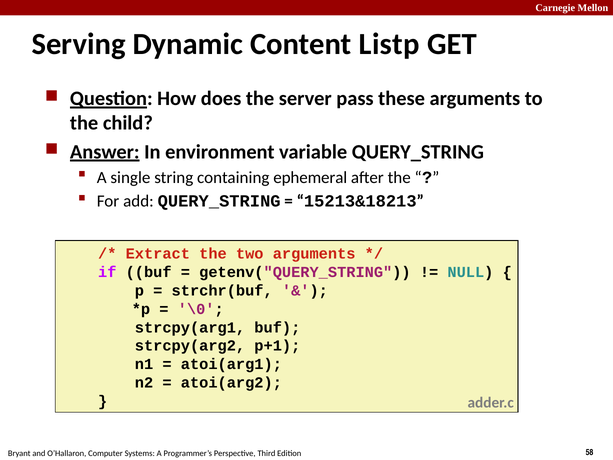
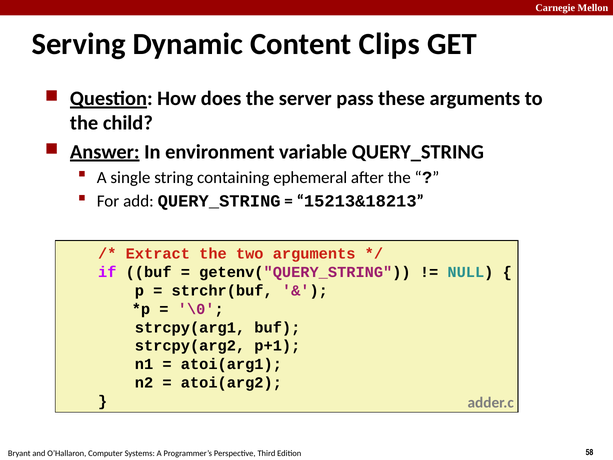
Listp: Listp -> Clips (389, 44)
